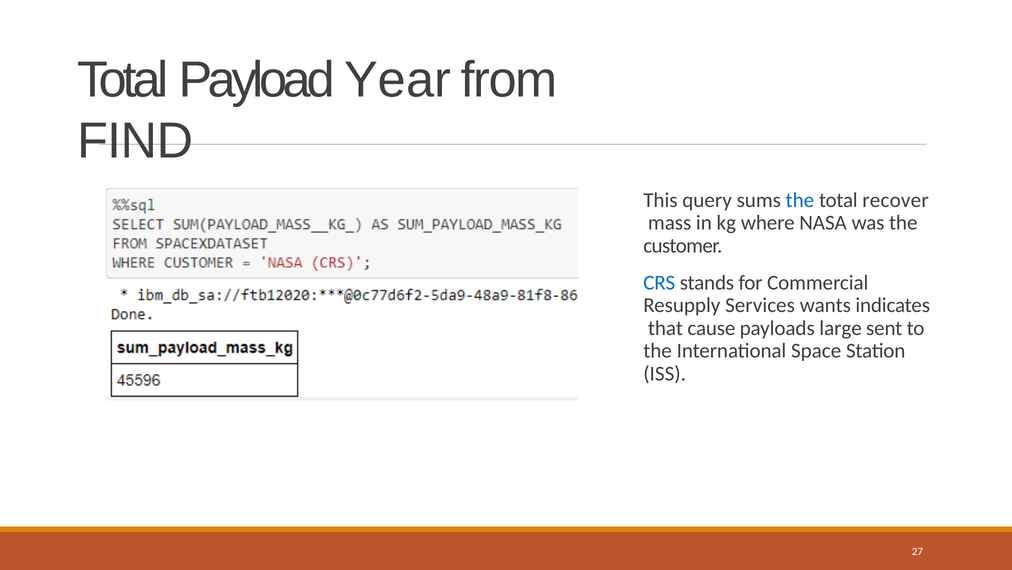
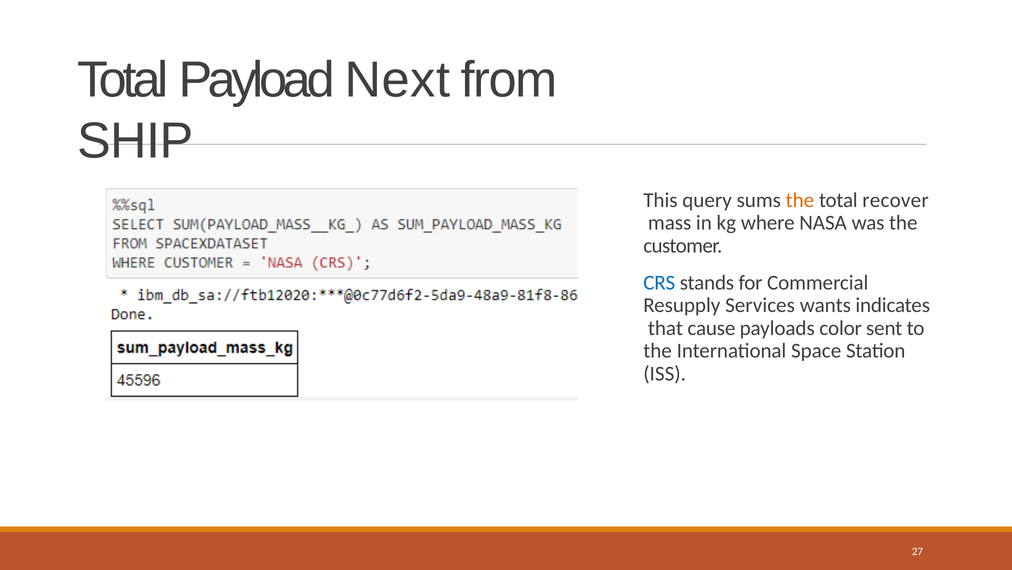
Year: Year -> Next (398, 80)
FIND: FIND -> SHIP (135, 141)
the colour: blue -> orange (800, 200)
large: large -> color (841, 328)
